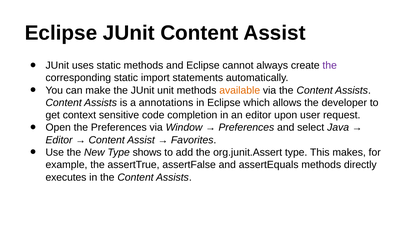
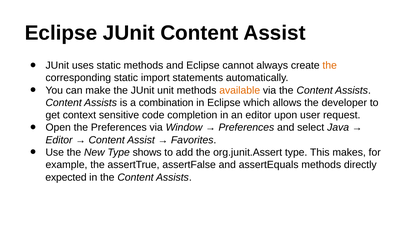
the colour: purple -> orange (330, 65)
annotations: annotations -> combination (166, 103)
executes: executes -> expected (66, 177)
